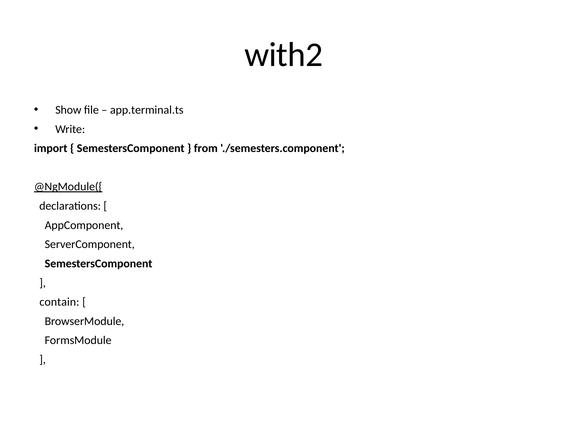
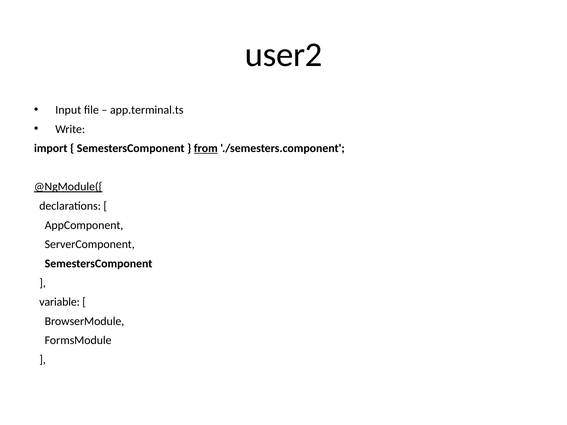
with2: with2 -> user2 (284, 55)
Show: Show -> Input (68, 110)
from underline: none -> present (206, 148)
contain: contain -> variable (60, 302)
